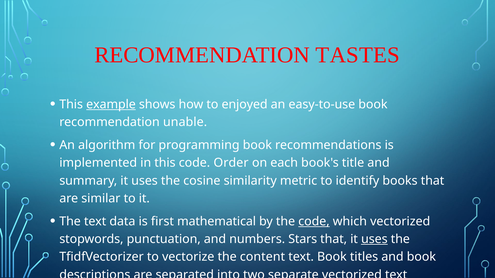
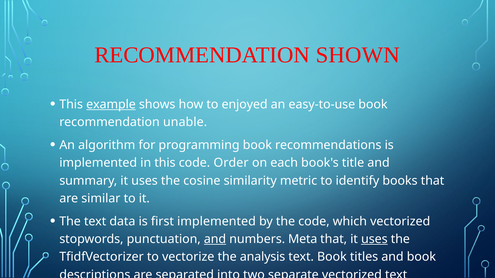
TASTES: TASTES -> SHOWN (358, 55)
first mathematical: mathematical -> implemented (216, 222)
code underline: present -> none (314, 222)
and underline: none -> present (215, 239)
Stars: Stars -> Meta (303, 239)
content: content -> analysis (263, 257)
